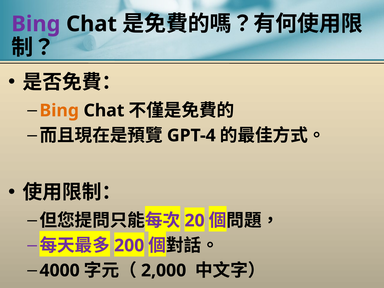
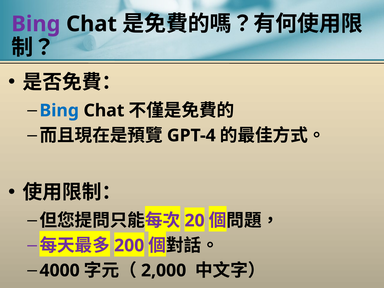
Bing colour: orange -> blue (59, 111)
